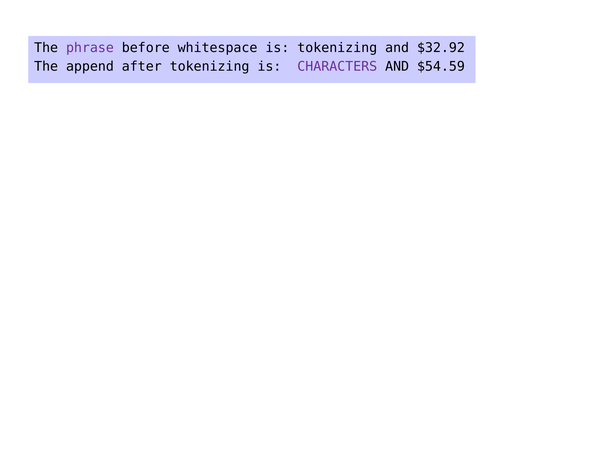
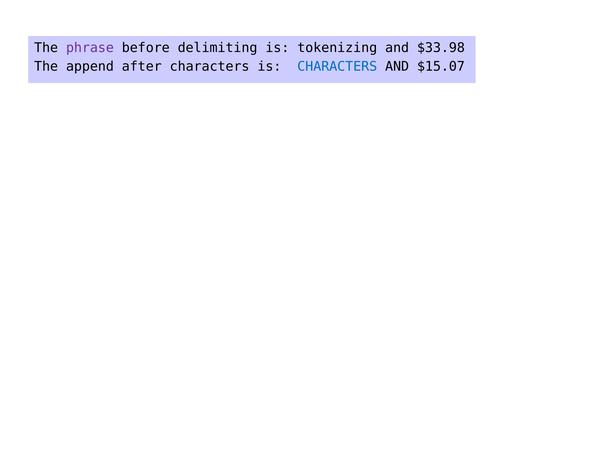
whitespace: whitespace -> delimiting (218, 48)
$32.92: $32.92 -> $33.98 (441, 48)
after tokenizing: tokenizing -> characters (210, 66)
CHARACTERS colour: purple -> blue (337, 66)
$54.59: $54.59 -> $15.07 (441, 66)
